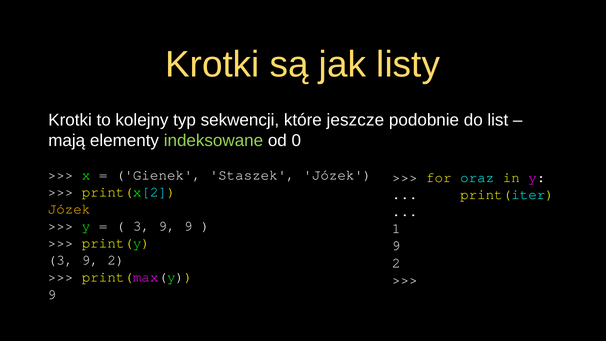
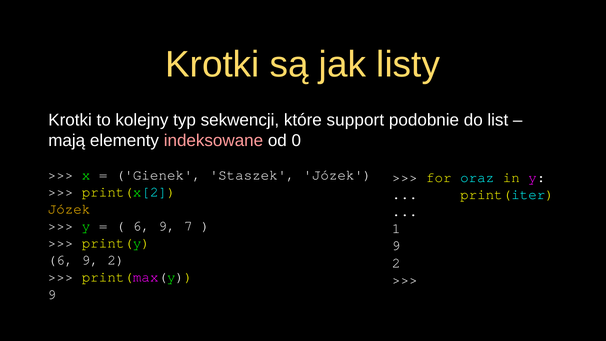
jeszcze: jeszcze -> support (355, 120)
indeksowane colour: light green -> pink (213, 141)
3: 3 -> 6 (141, 226)
9 9: 9 -> 7 (188, 226)
3: 3 -> 6 (61, 260)
